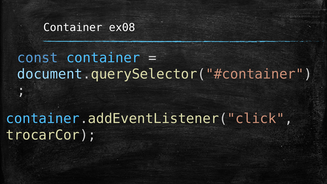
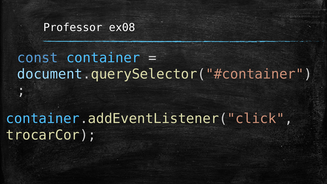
Container: Container -> Professor (73, 28)
